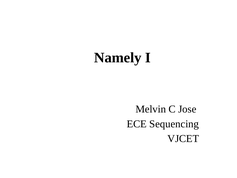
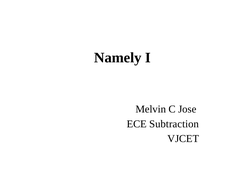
Sequencing: Sequencing -> Subtraction (174, 124)
